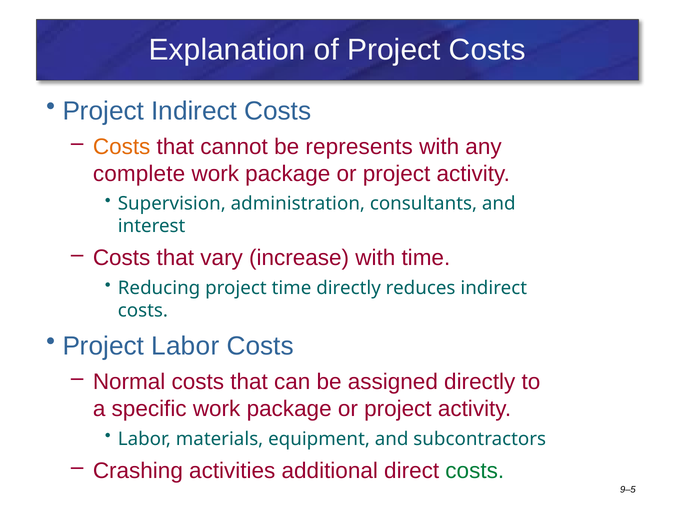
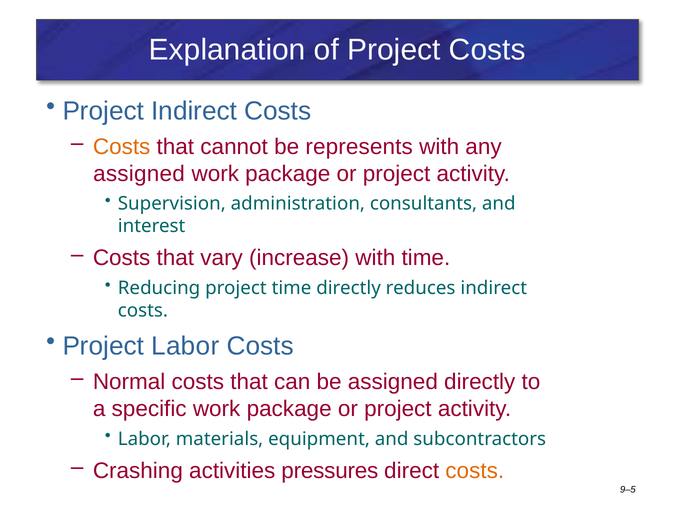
complete: complete -> assigned (139, 174)
additional: additional -> pressures (330, 471)
costs colour: green -> orange (475, 471)
